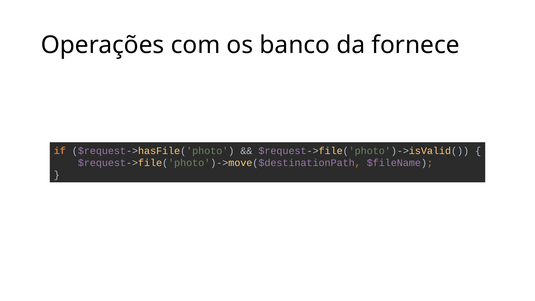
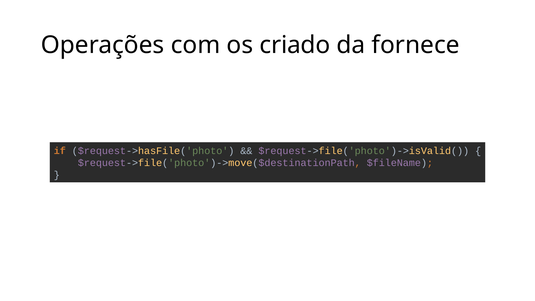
banco: banco -> criado (295, 45)
